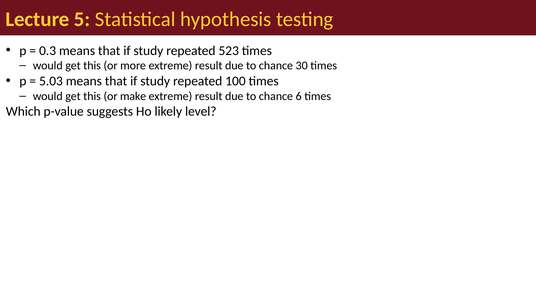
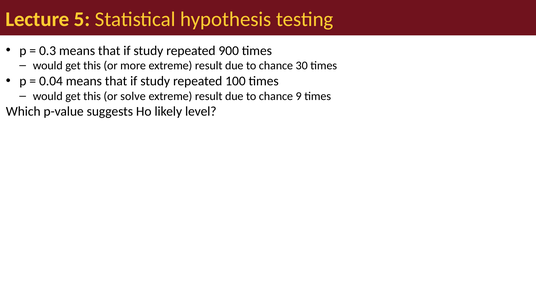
523: 523 -> 900 (229, 51)
5.03: 5.03 -> 0.04 (51, 81)
make: make -> solve (133, 96)
6: 6 -> 9 (299, 96)
